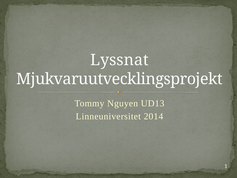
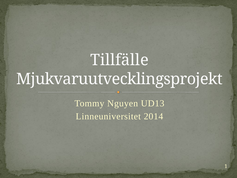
Lyssnat: Lyssnat -> Tillfälle (119, 60)
